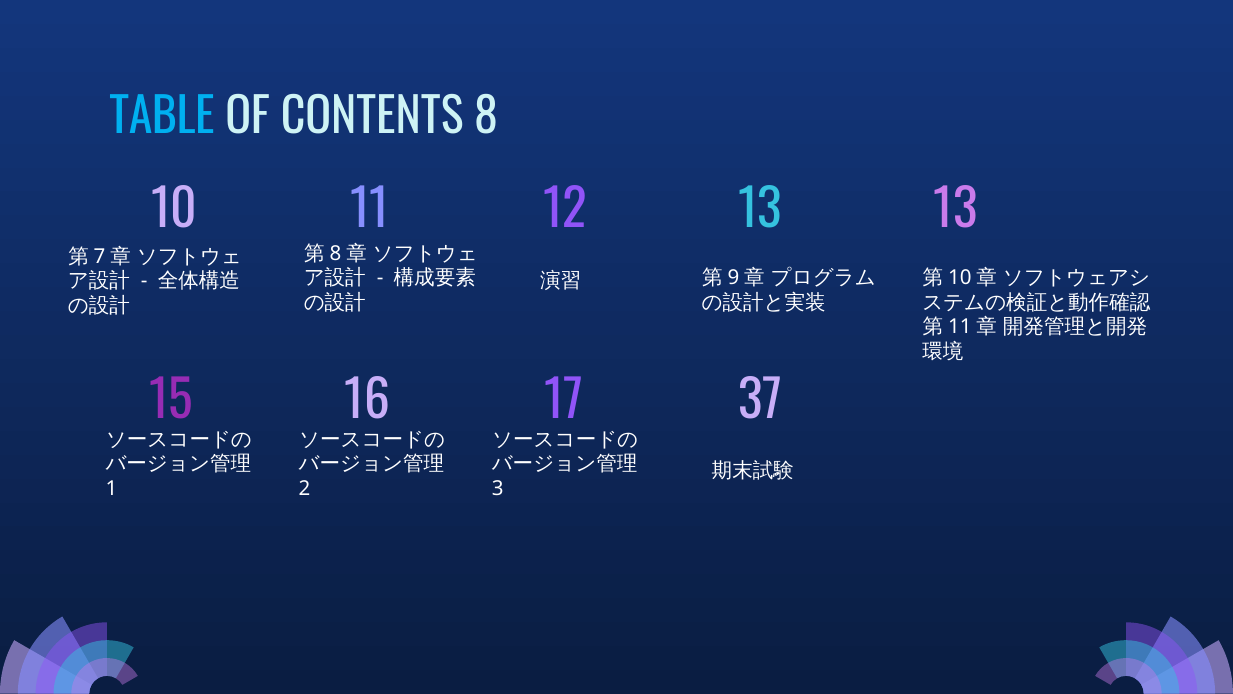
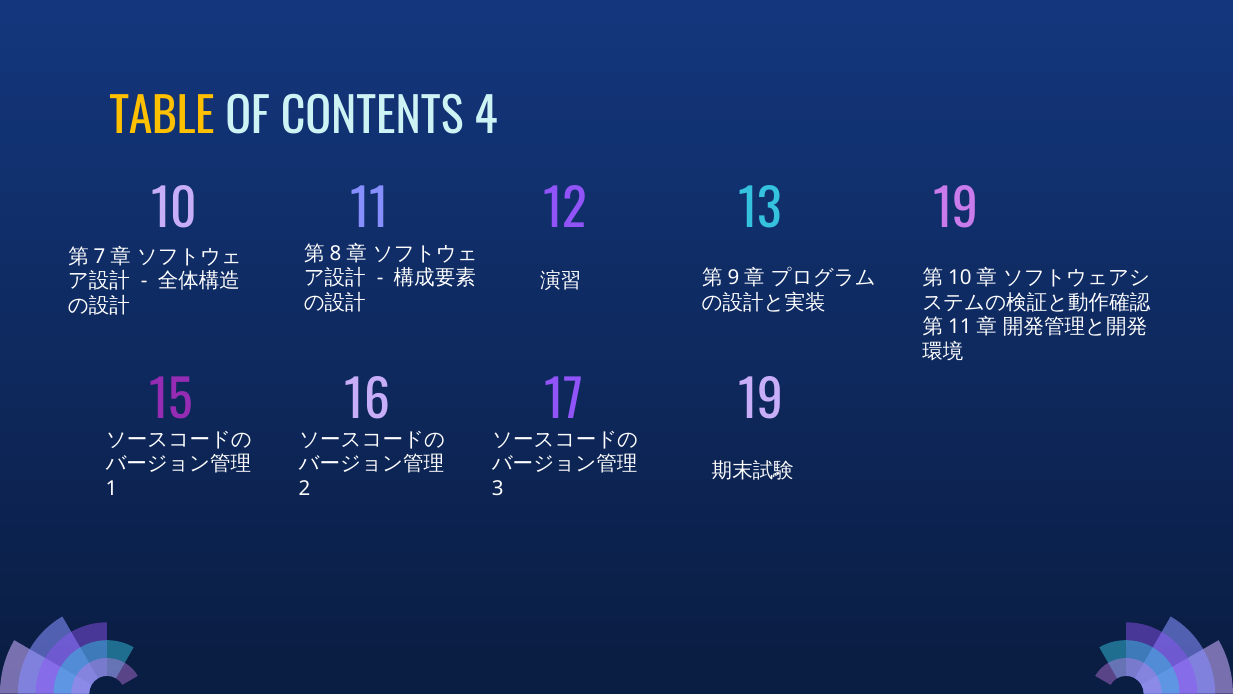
TABLE colour: light blue -> yellow (162, 117)
8: 8 -> 4 (486, 117)
13 13: 13 -> 19 (956, 210)
17 37: 37 -> 19 (761, 401)
